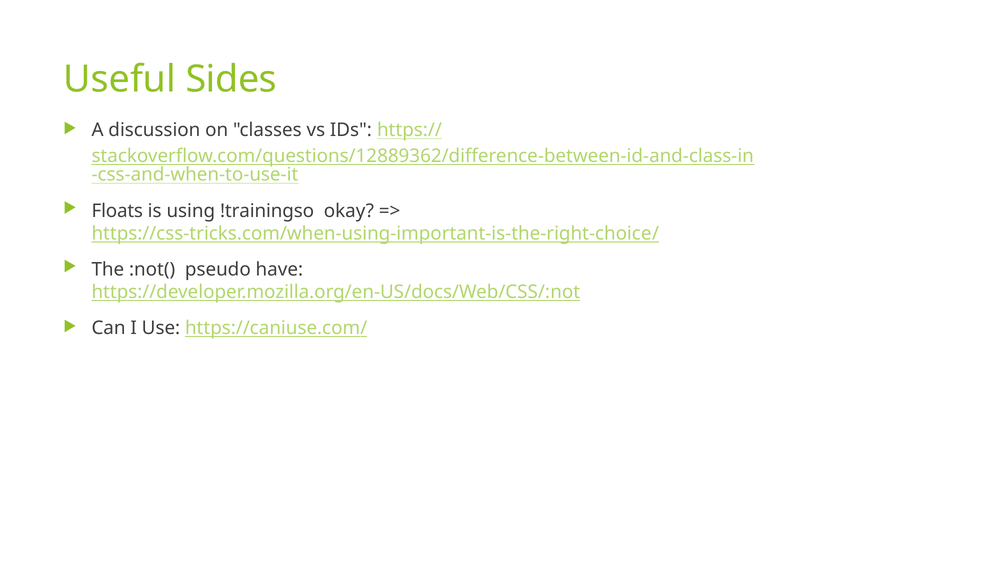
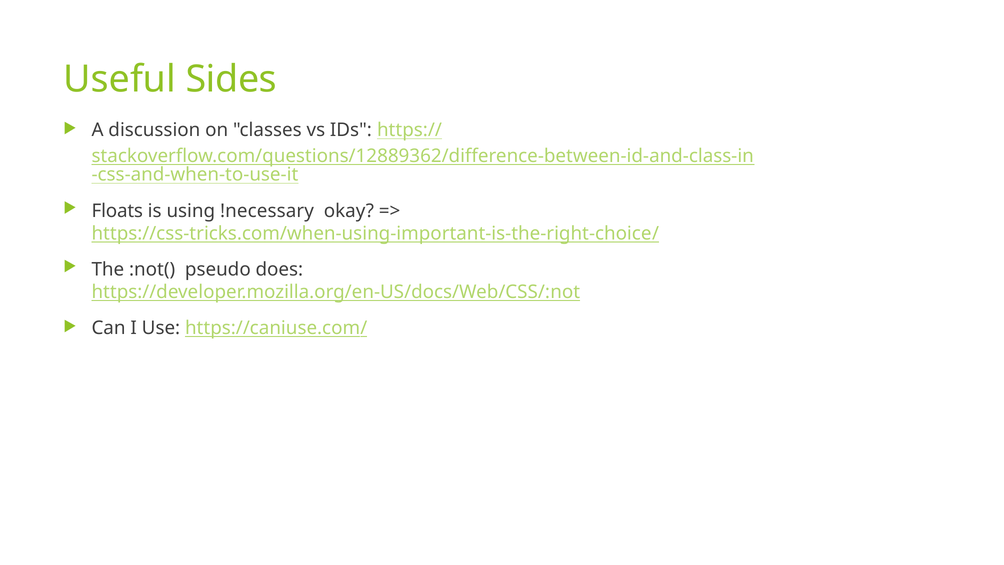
!trainingso: !trainingso -> !necessary (267, 211)
have: have -> does (279, 269)
